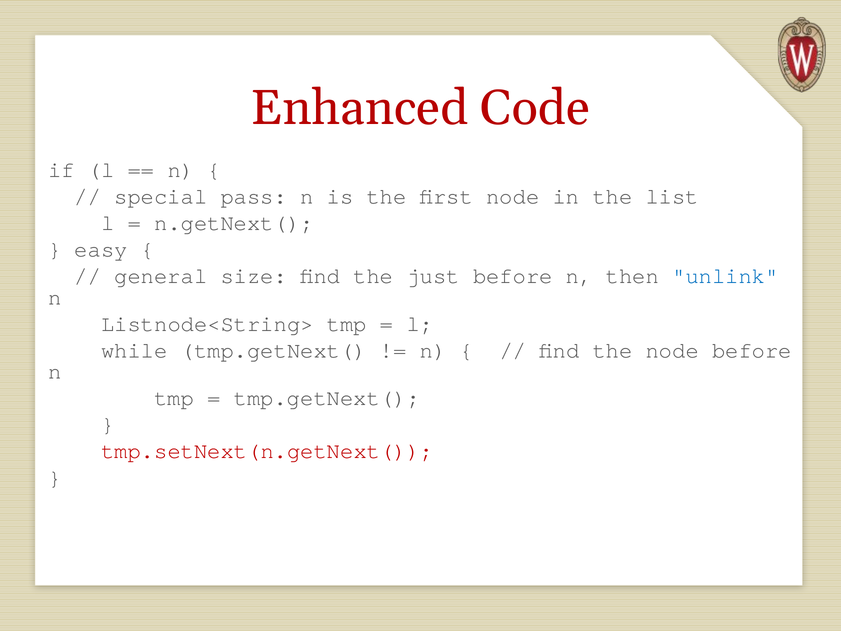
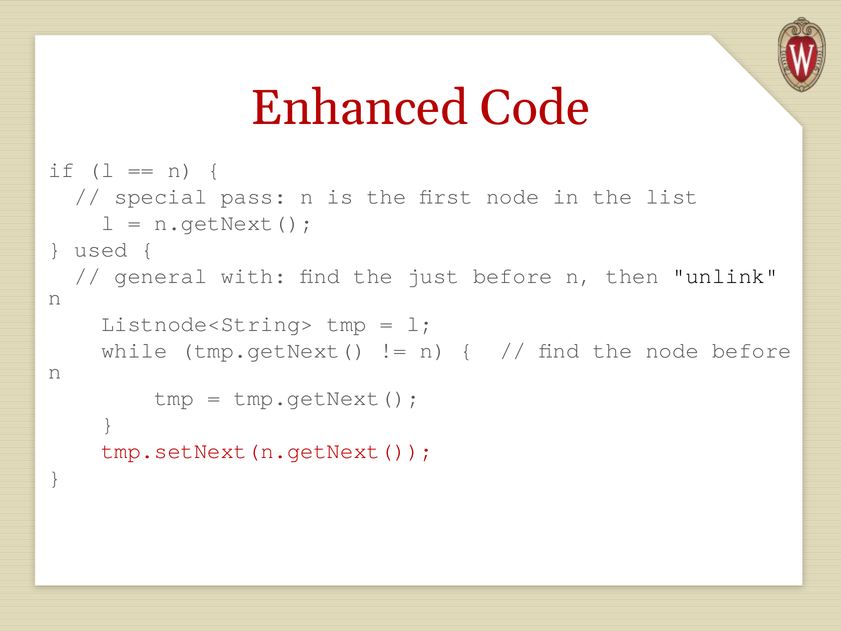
easy: easy -> used (101, 249)
size: size -> with (254, 276)
unlink colour: blue -> black (725, 276)
